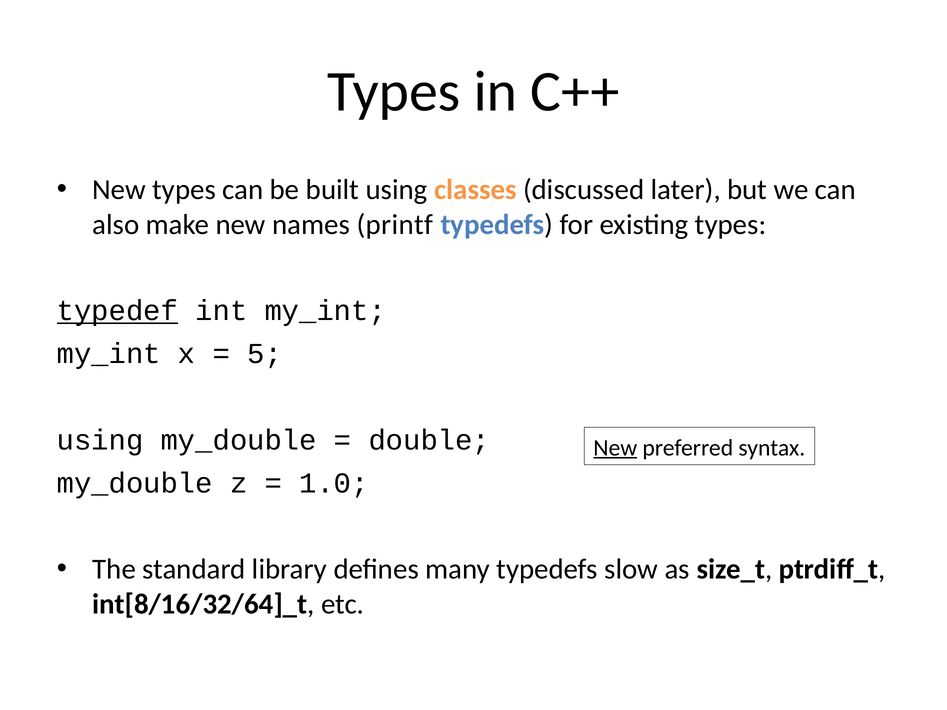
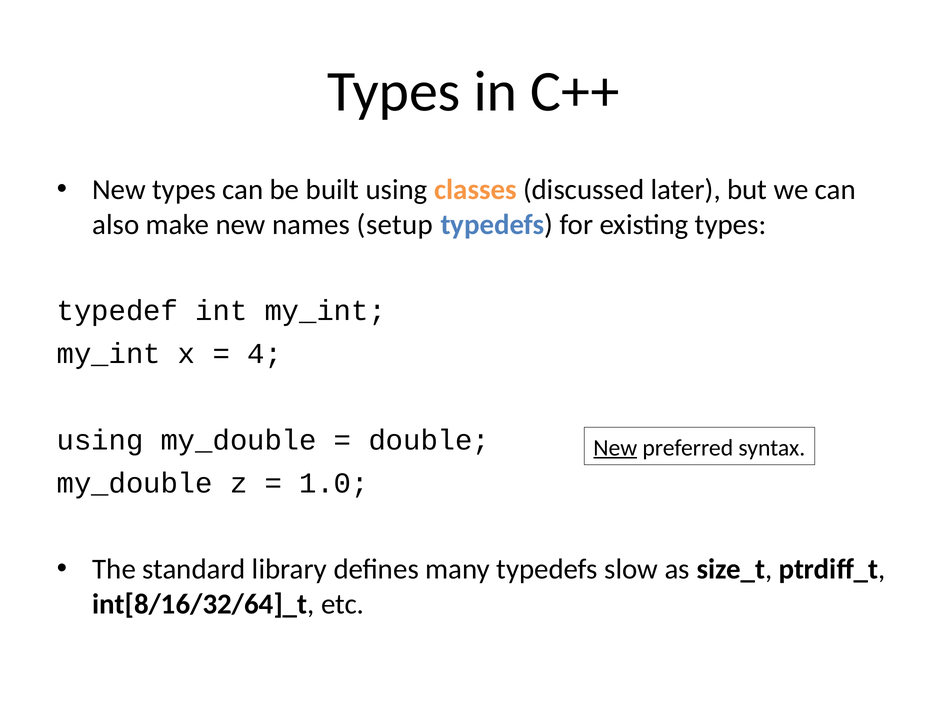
printf: printf -> setup (395, 225)
typedef underline: present -> none (117, 311)
5: 5 -> 4 (265, 354)
